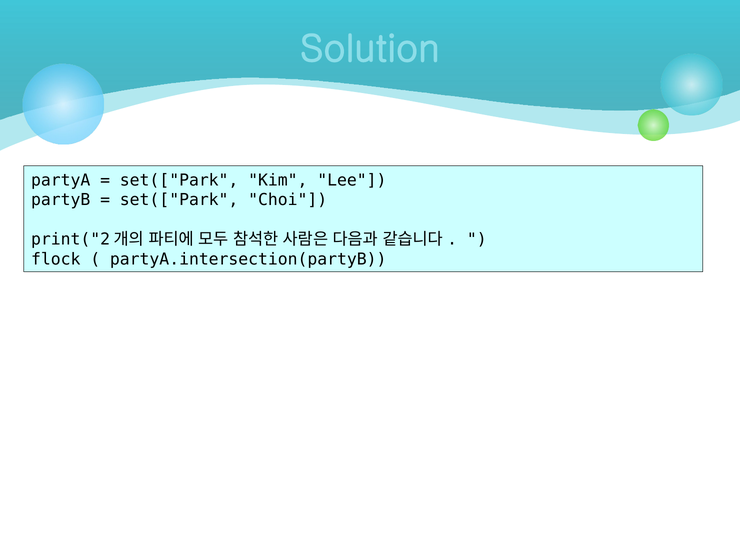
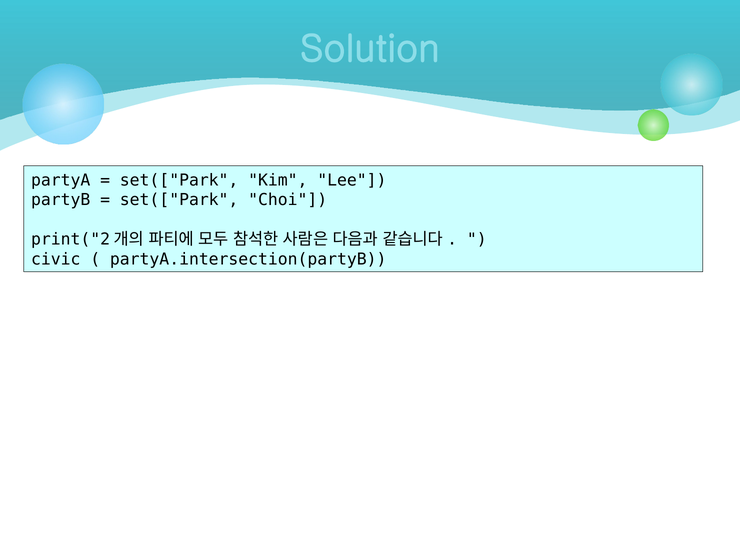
flock: flock -> civic (56, 259)
